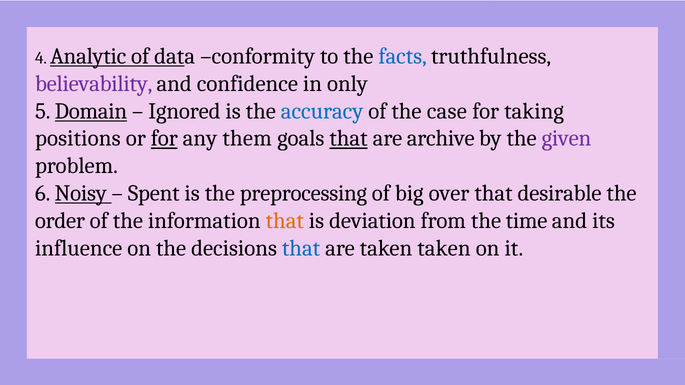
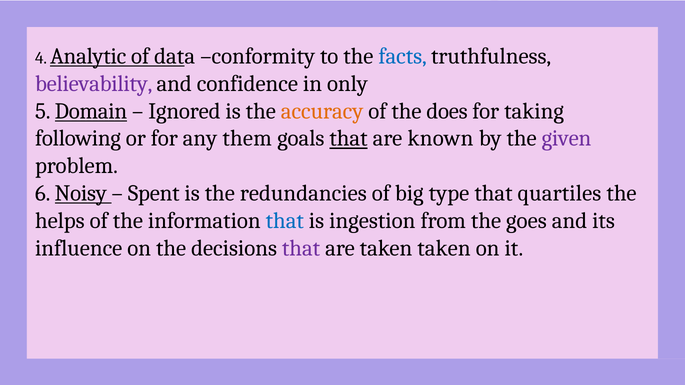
accuracy colour: blue -> orange (322, 111)
case: case -> does (447, 111)
positions: positions -> following (78, 139)
for underline: present -> none (164, 139)
archive: archive -> known (440, 139)
preprocessing: preprocessing -> redundancies (303, 193)
over: over -> type (449, 193)
desirable: desirable -> quartiles (559, 193)
order: order -> helps (60, 221)
that colour: orange -> blue (285, 221)
deviation: deviation -> ingestion (372, 221)
time: time -> goes (526, 221)
that colour: blue -> purple (301, 248)
